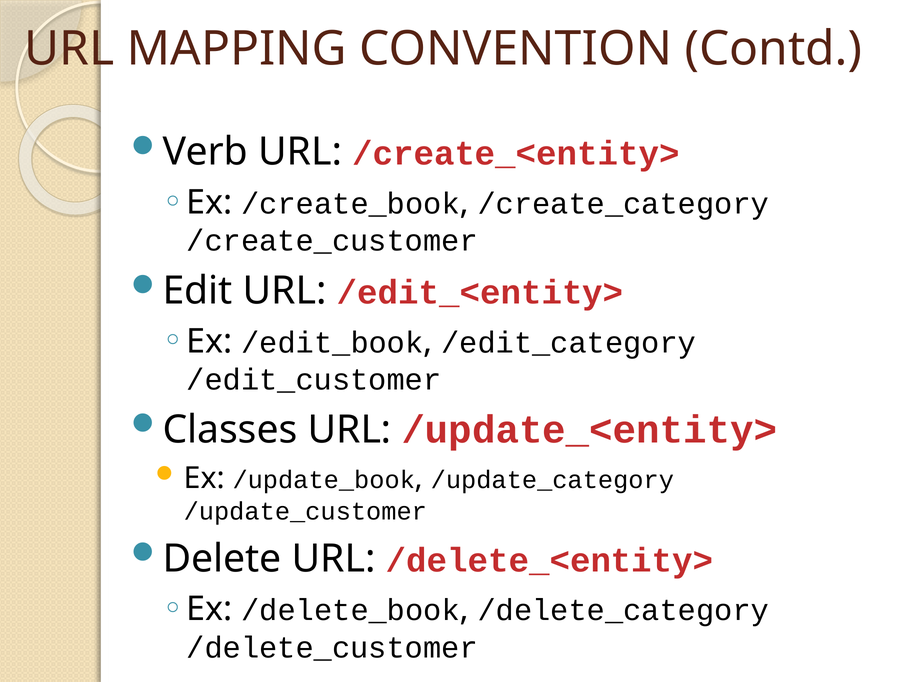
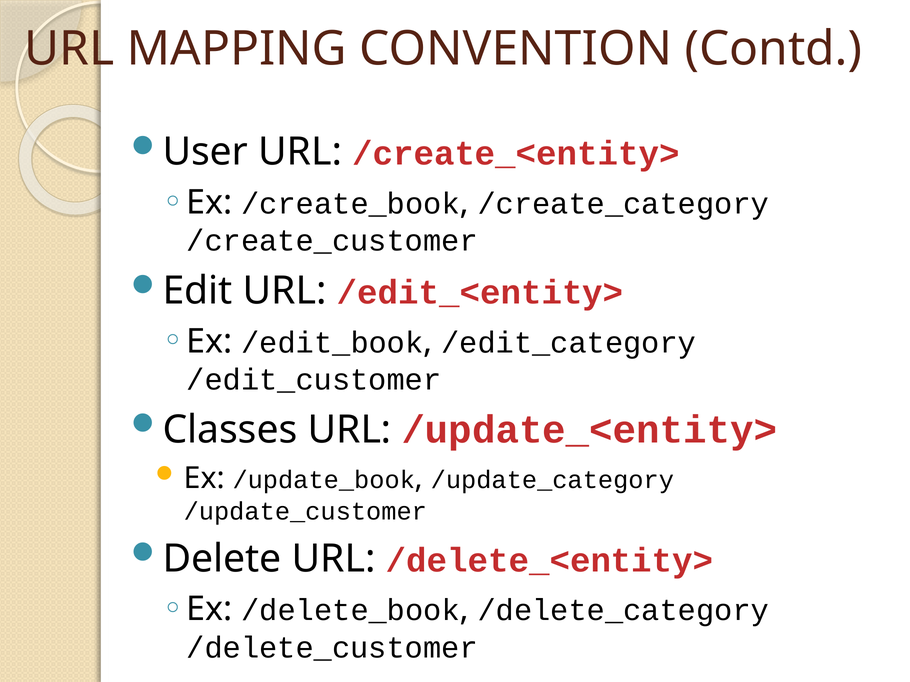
Verb: Verb -> User (205, 152)
